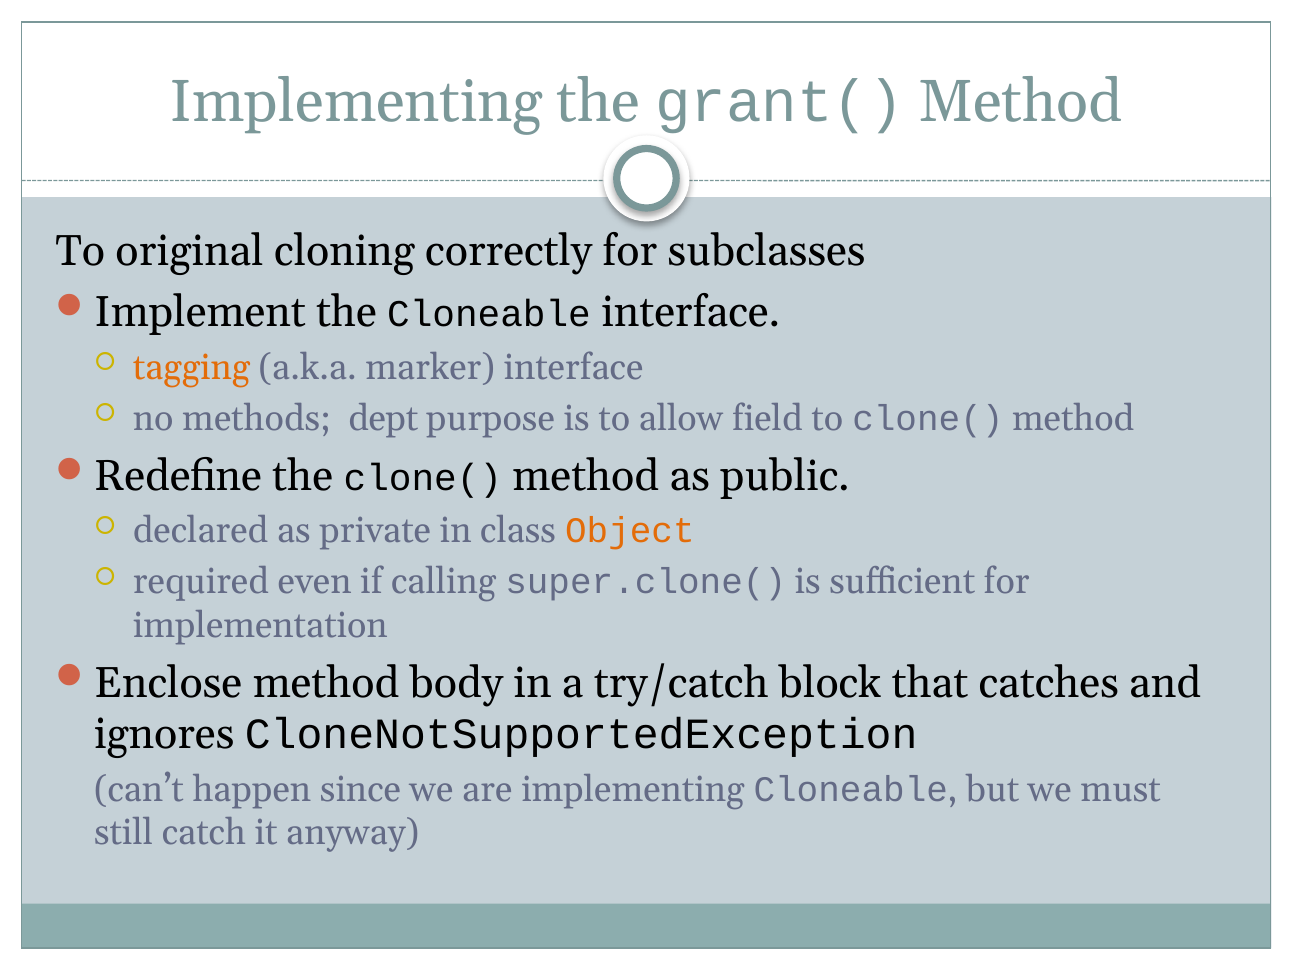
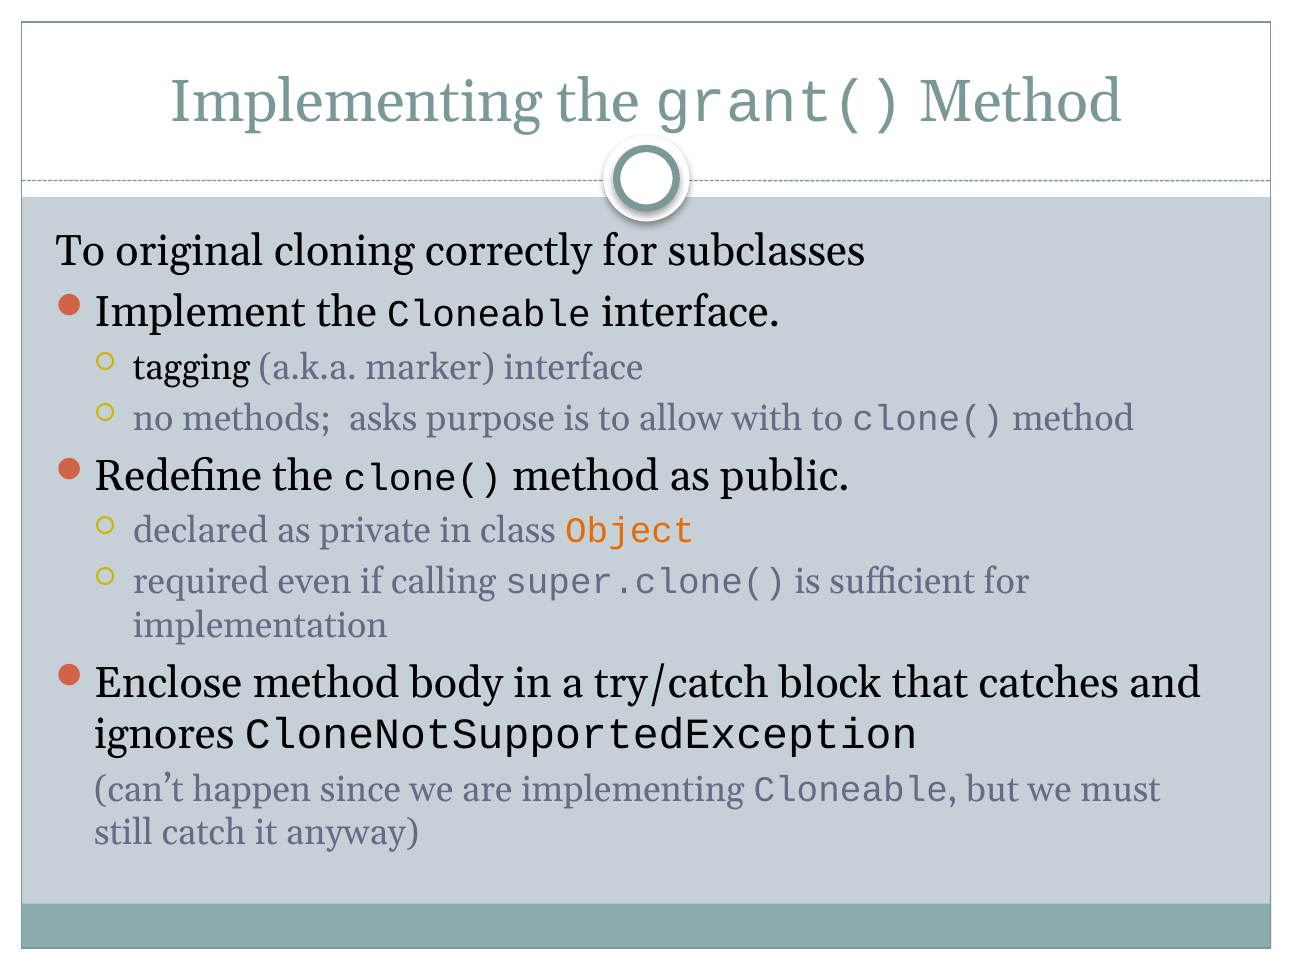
tagging colour: orange -> black (192, 367)
dept: dept -> asks (383, 418)
field: field -> with (767, 418)
